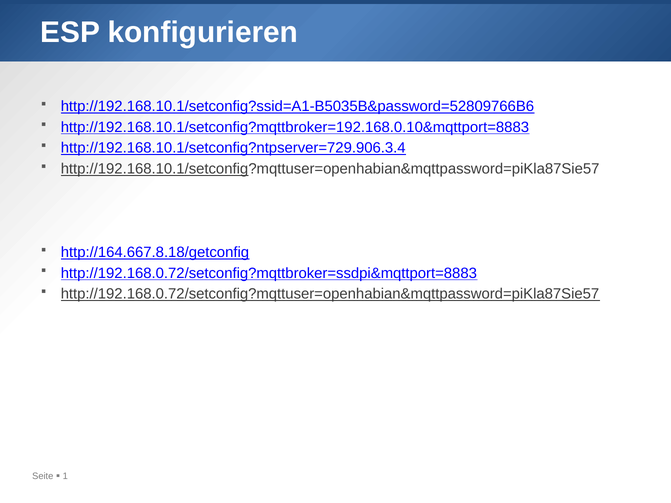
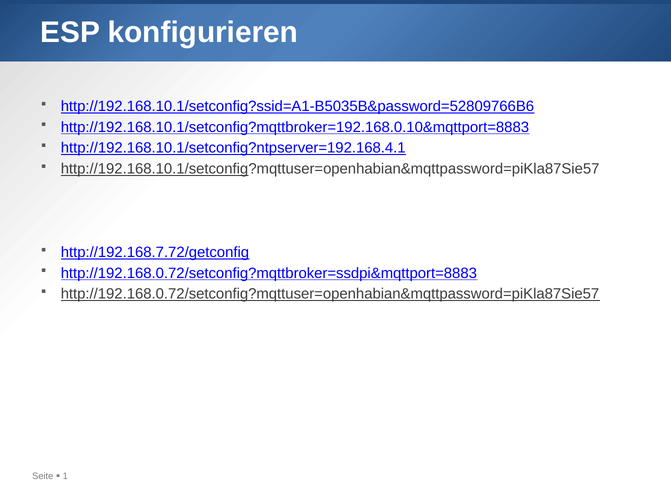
http://192.168.10.1/setconfig?ntpserver=729.906.3.4: http://192.168.10.1/setconfig?ntpserver=729.906.3.4 -> http://192.168.10.1/setconfig?ntpserver=192.168.4.1 (233, 148)
http://164.667.8.18/getconfig: http://164.667.8.18/getconfig -> http://192.168.7.72/getconfig (155, 252)
